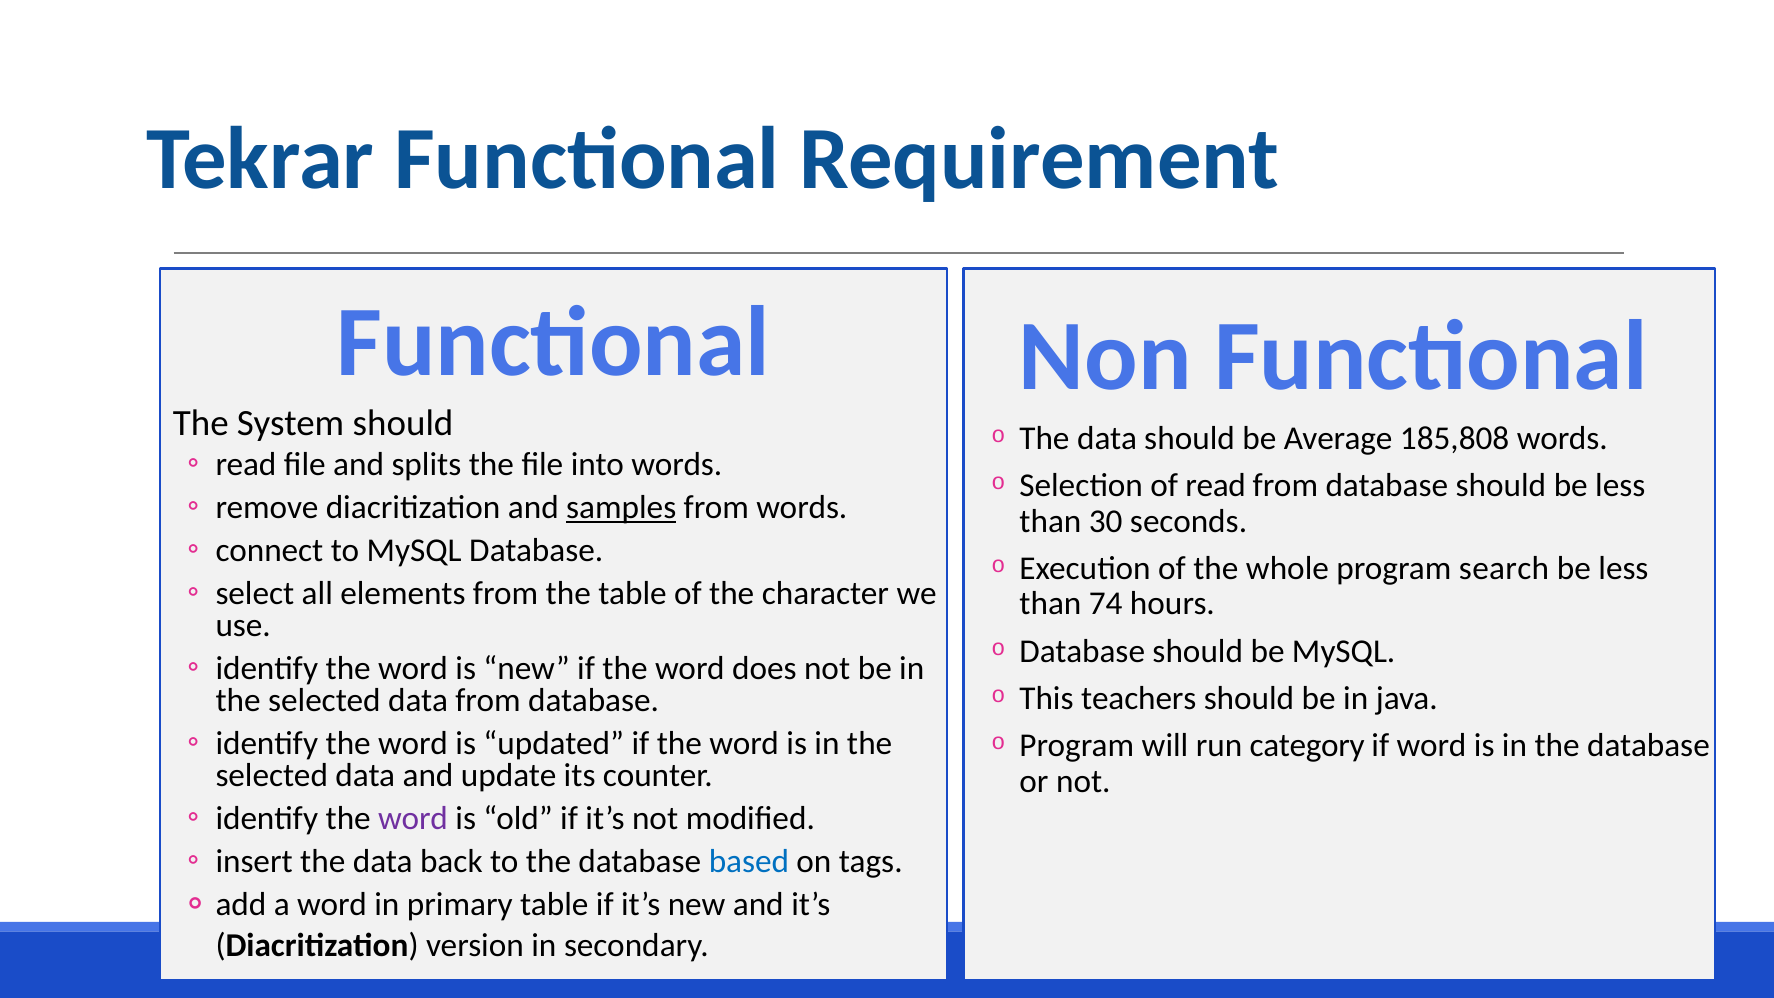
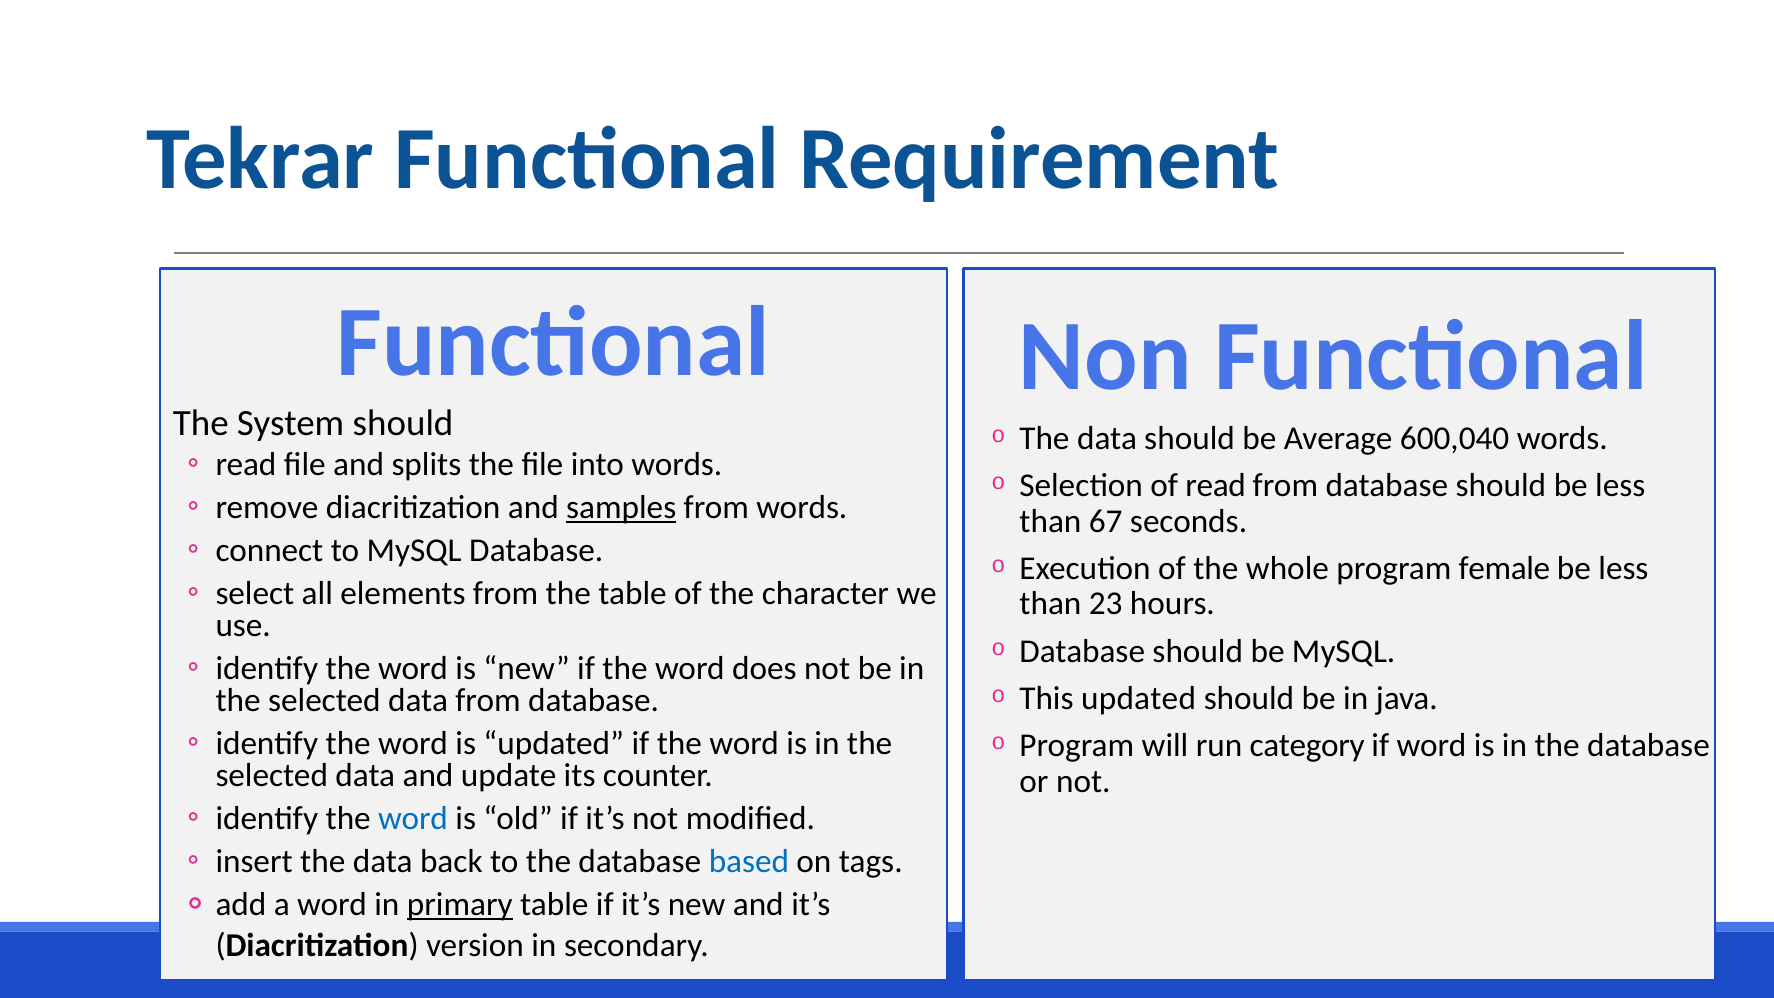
185,808: 185,808 -> 600,040 (1455, 438)
30: 30 -> 67 (1106, 521)
search: search -> female (1504, 568)
74: 74 -> 23 (1106, 604)
This teachers: teachers -> updated (1139, 698)
word colour: purple -> blue (413, 818)
primary underline: none -> present (460, 905)
